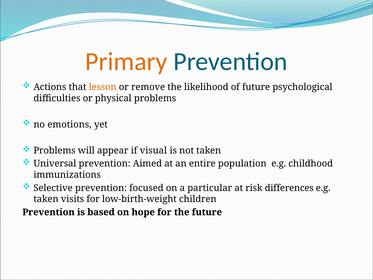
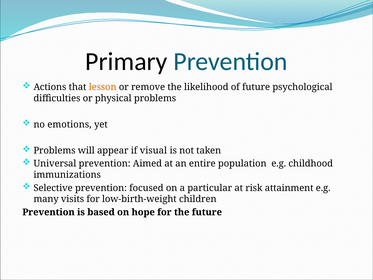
Primary colour: orange -> black (126, 62)
differences: differences -> attainment (289, 188)
taken: taken -> many (46, 199)
